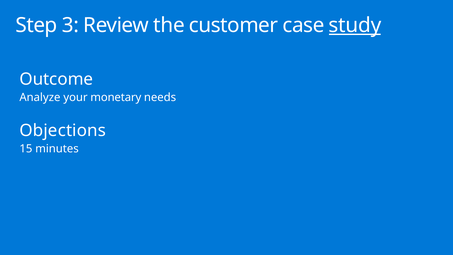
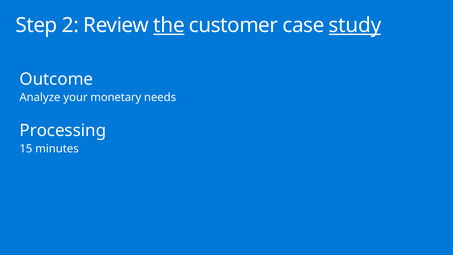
3: 3 -> 2 (71, 25)
the underline: none -> present (169, 25)
Objections: Objections -> Processing (63, 130)
